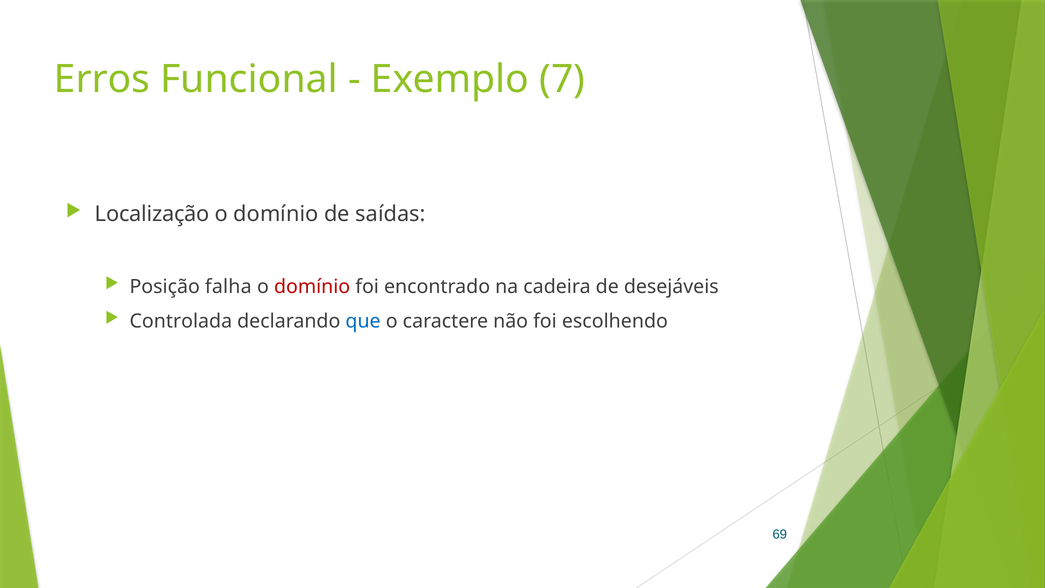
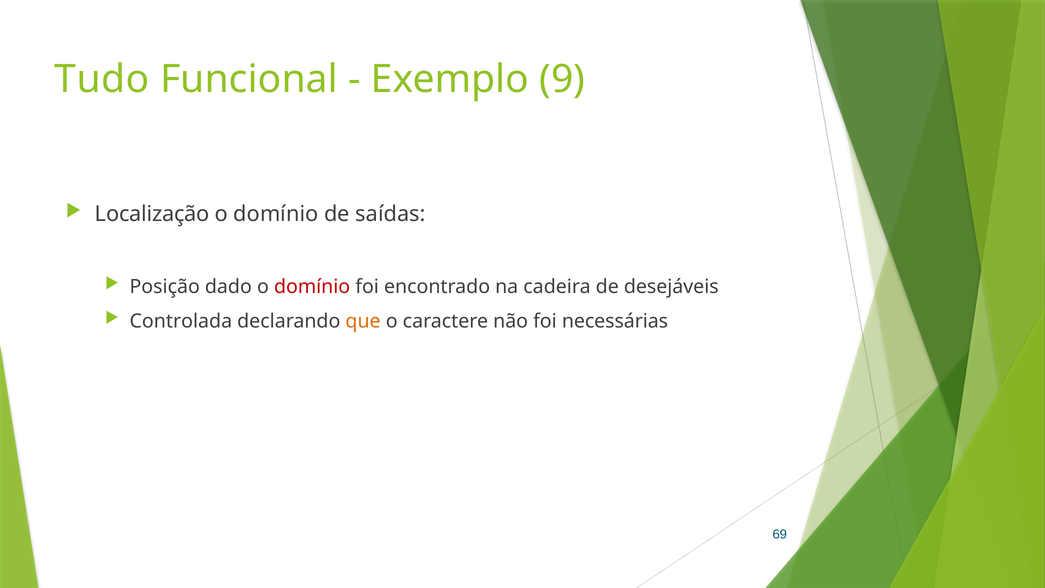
Erros: Erros -> Tudo (102, 79)
7: 7 -> 9 (562, 79)
falha: falha -> dado (228, 287)
que colour: blue -> orange (363, 321)
escolhendo: escolhendo -> necessárias (615, 321)
